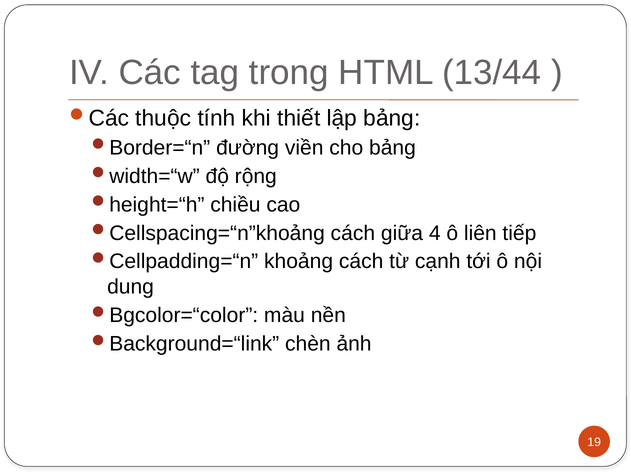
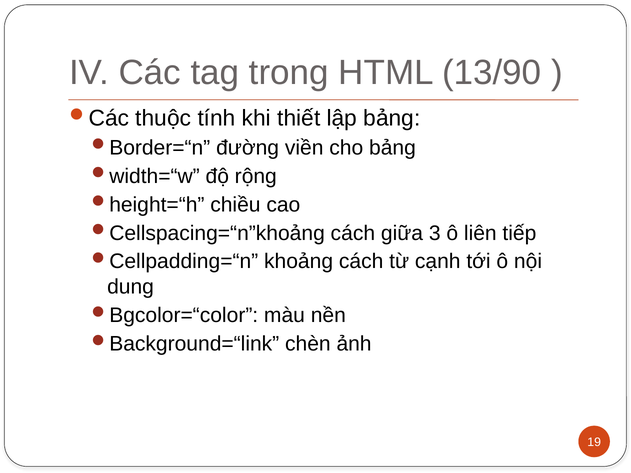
13/44: 13/44 -> 13/90 (492, 73)
4: 4 -> 3 (435, 233)
